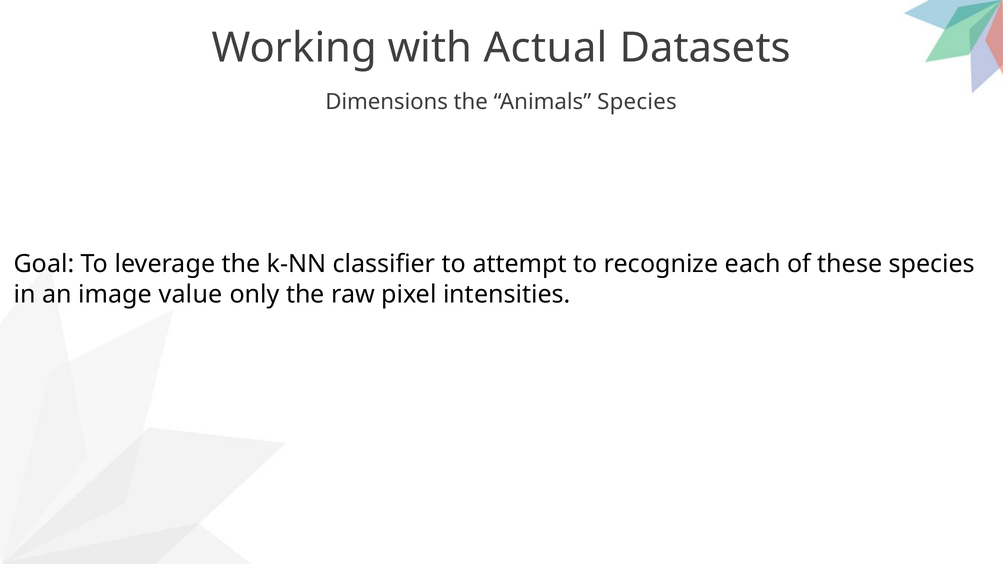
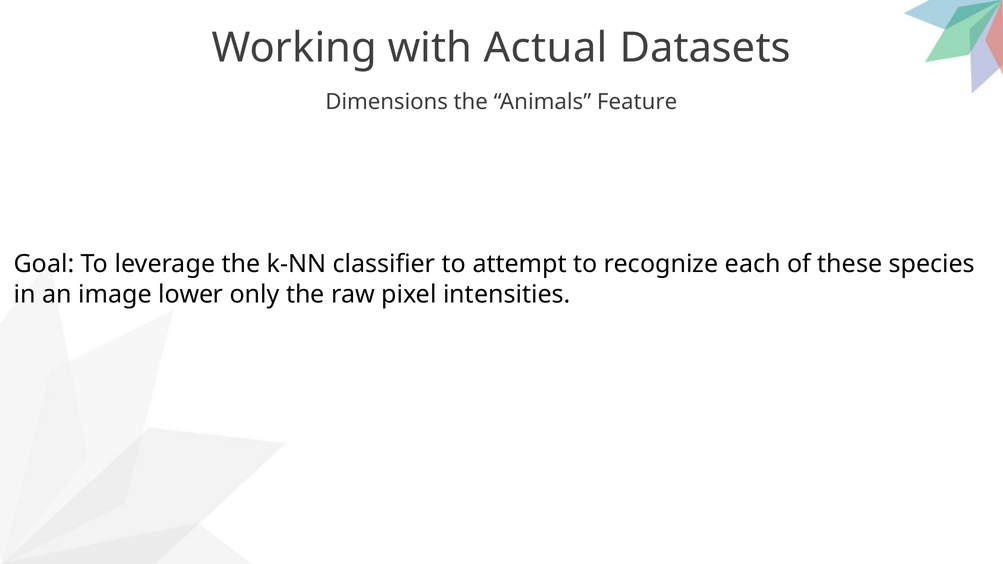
Animals Species: Species -> Feature (637, 102)
value: value -> lower (191, 294)
